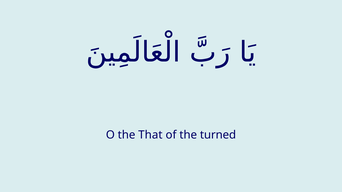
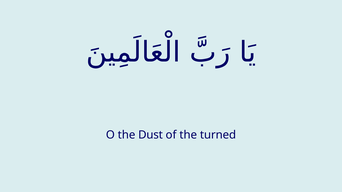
That: That -> Dust (151, 135)
